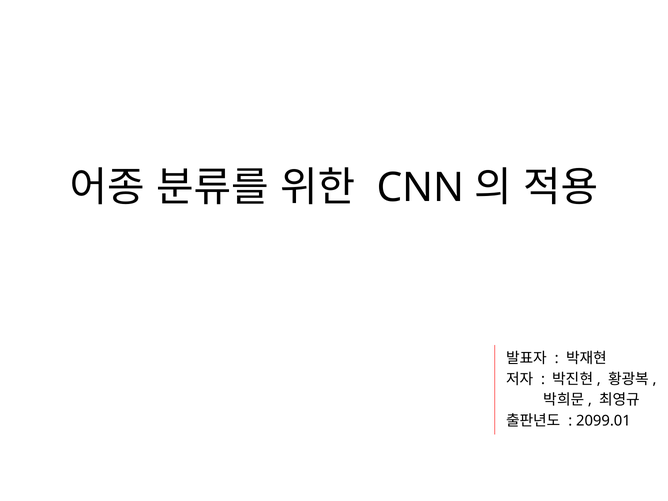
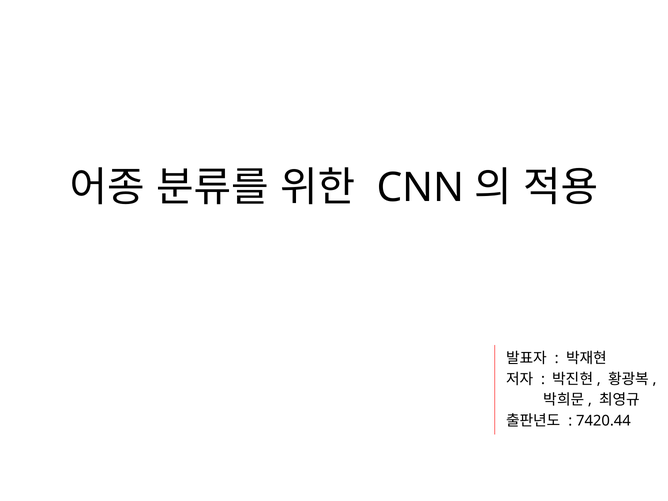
2099.01: 2099.01 -> 7420.44 (603, 421)
